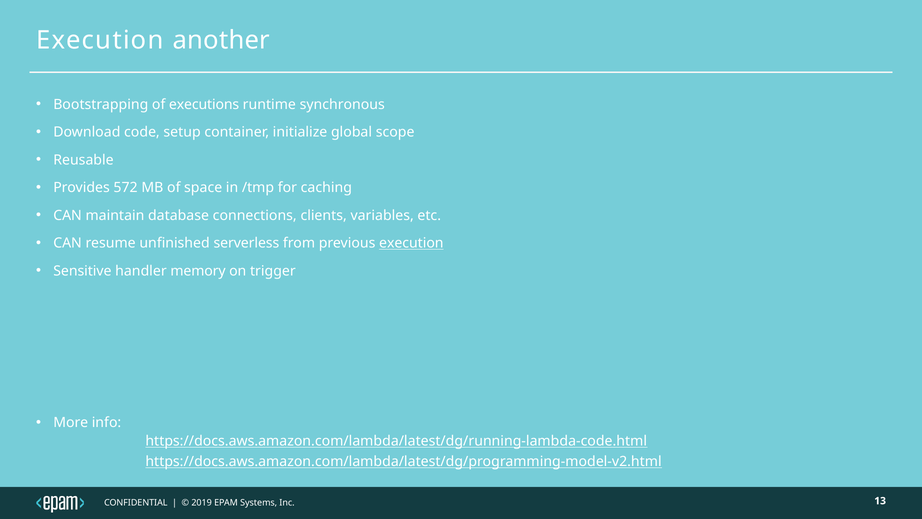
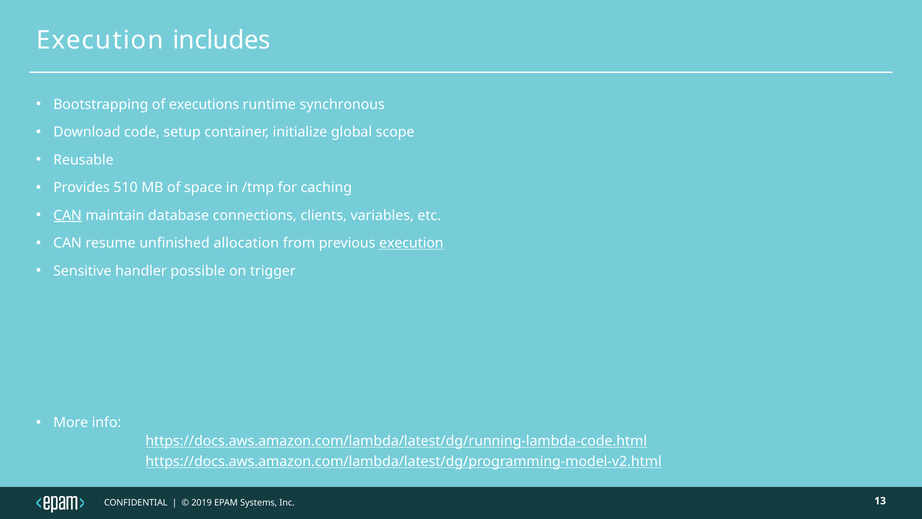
another: another -> includes (222, 40)
572: 572 -> 510 (126, 188)
CAN underline: none -> present (68, 215)
serverless: serverless -> allocation (246, 243)
memory: memory -> possible (198, 271)
